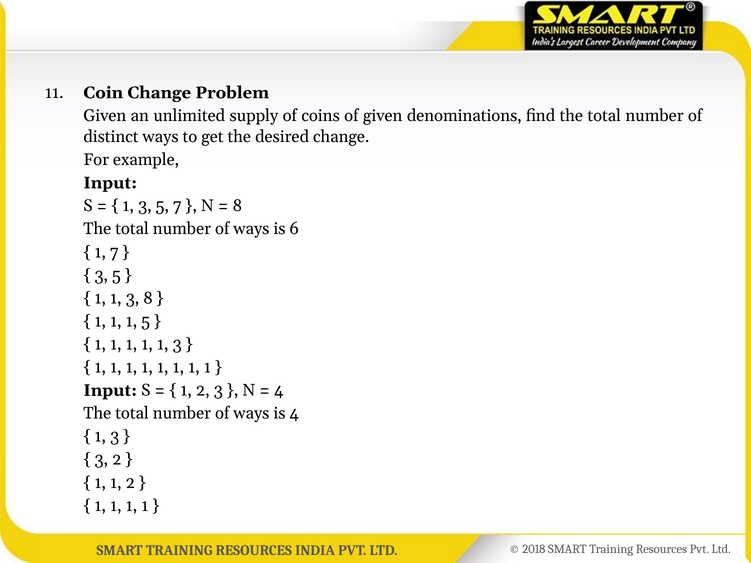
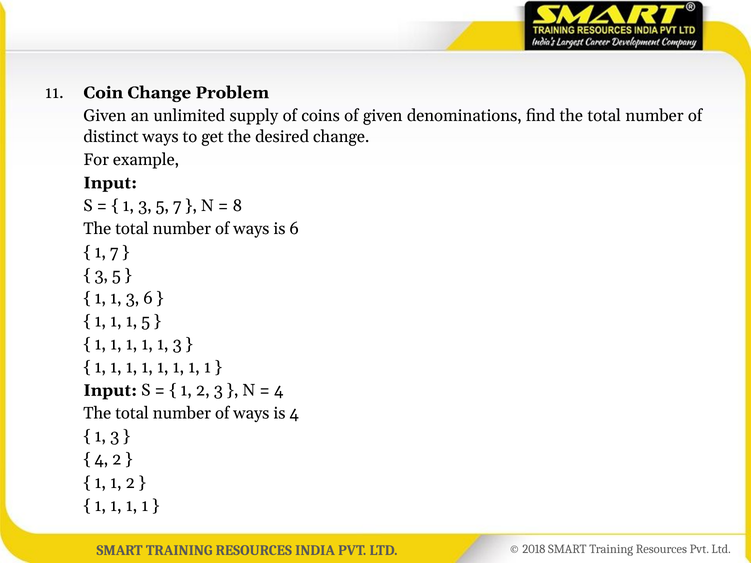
3 8: 8 -> 6 (148, 298)
3: 3 -> 4 (101, 460)
